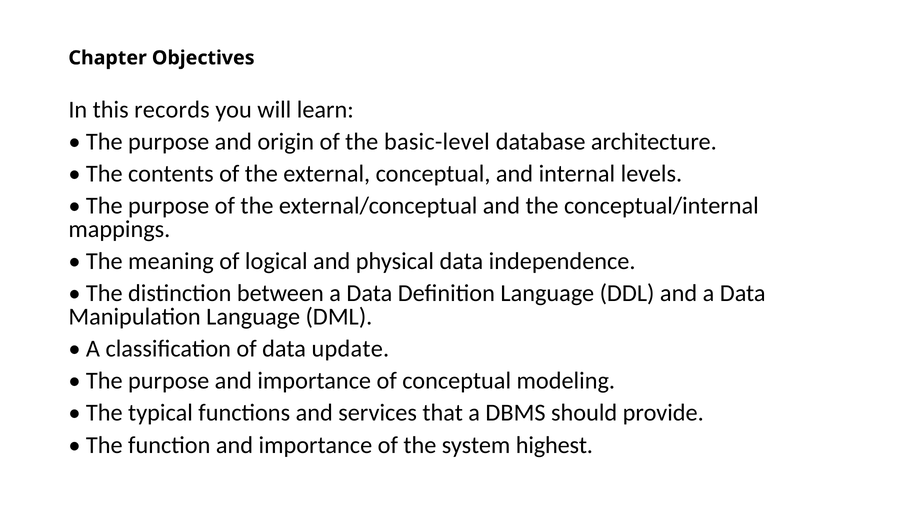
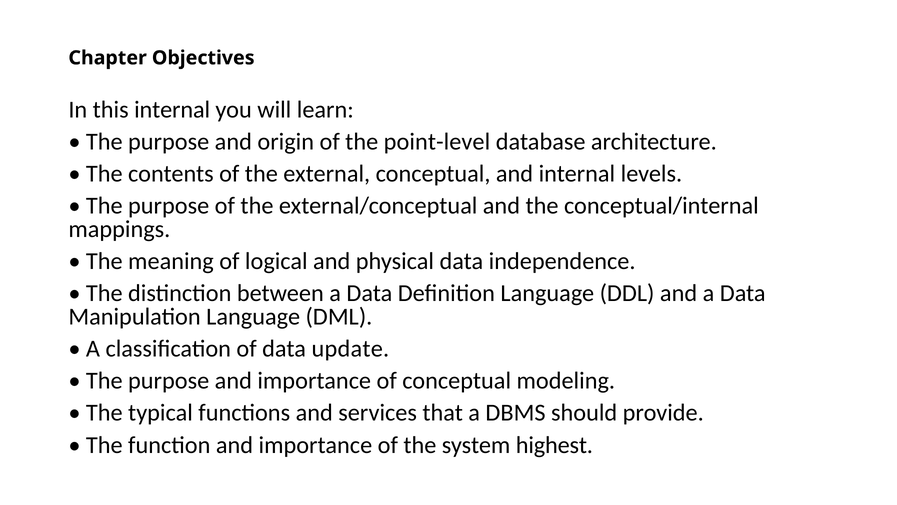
this records: records -> internal (172, 109)
basic-level: basic-level -> point-level (437, 141)
